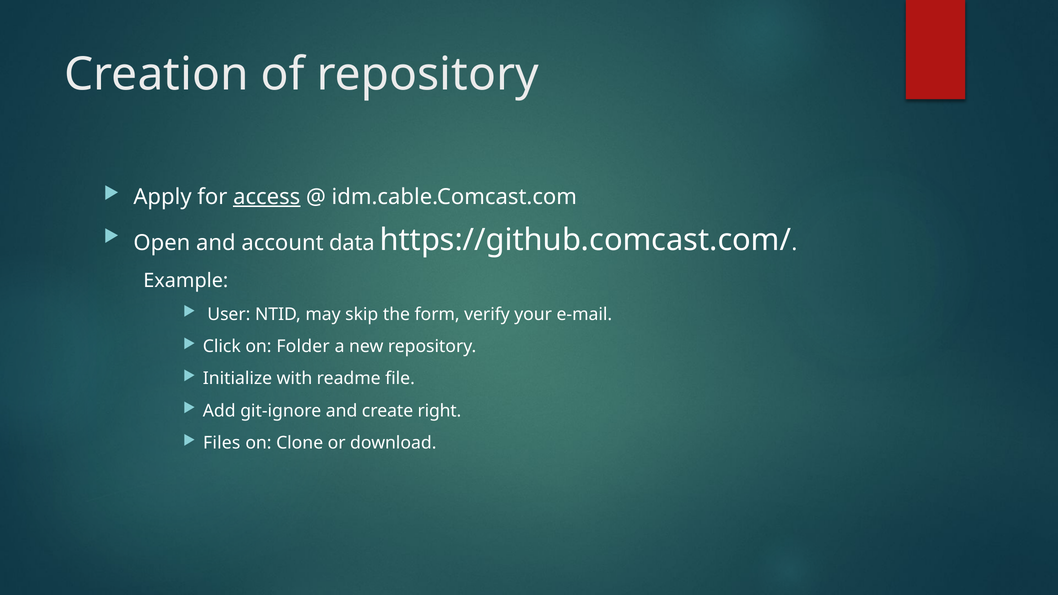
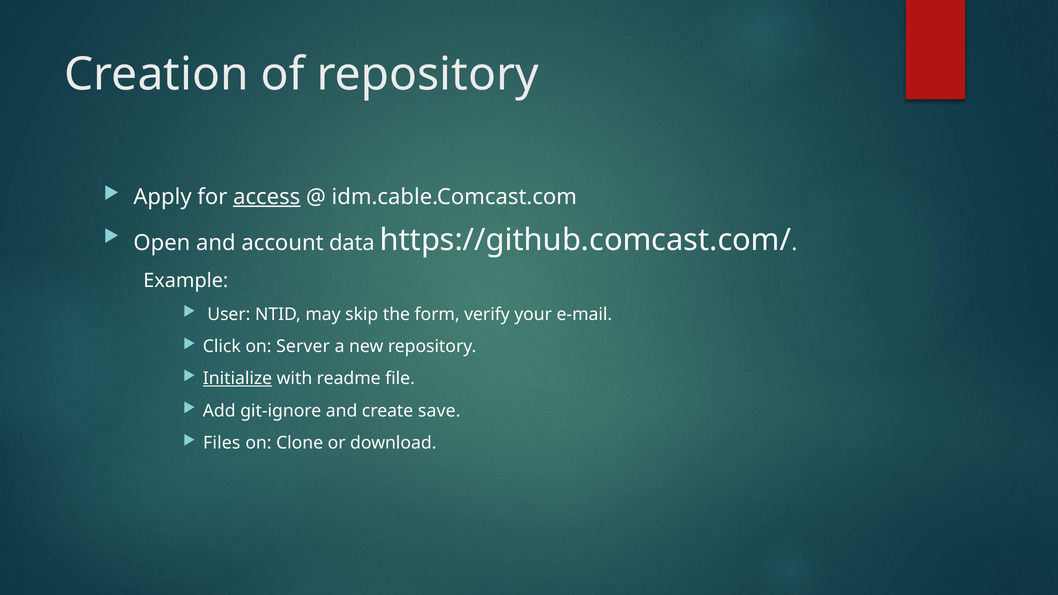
Folder: Folder -> Server (303, 347)
Initialize underline: none -> present (238, 379)
right: right -> save (439, 411)
